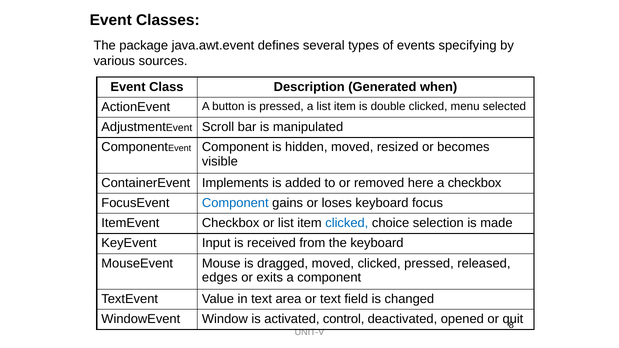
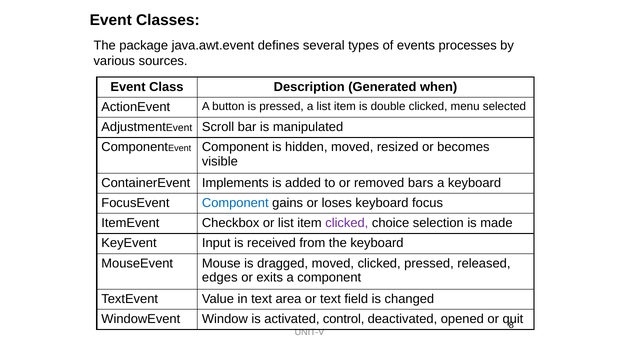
specifying: specifying -> processes (468, 46)
here: here -> bars (421, 183)
a checkbox: checkbox -> keyboard (475, 183)
clicked colour: blue -> purple (347, 223)
